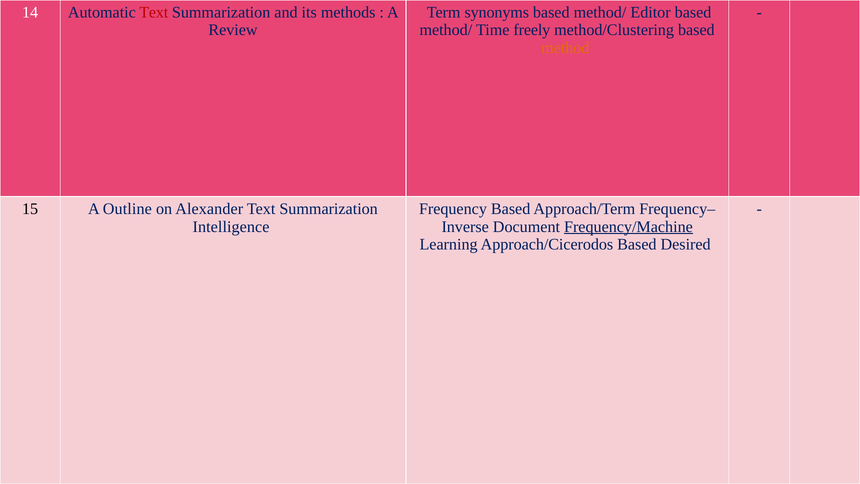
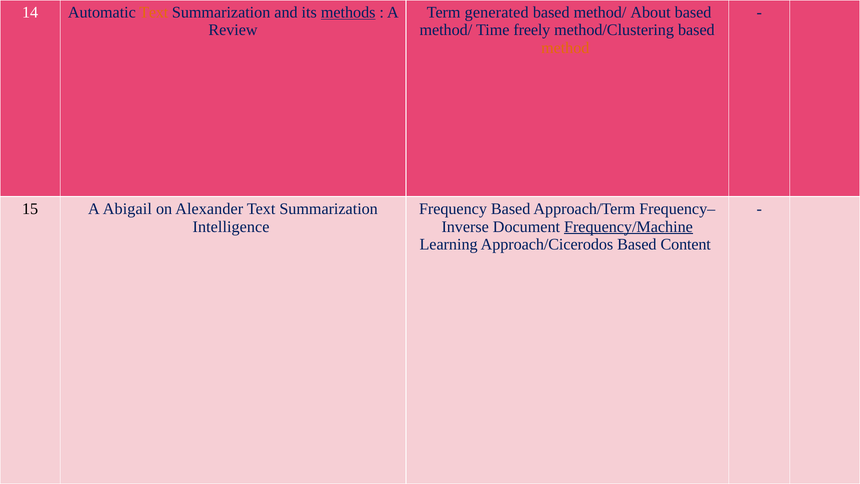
Text colour: red -> orange (154, 12)
methods underline: none -> present (348, 12)
synonyms: synonyms -> generated (497, 12)
Editor: Editor -> About (651, 12)
Outline: Outline -> Abigail (127, 209)
Desired: Desired -> Content (686, 245)
